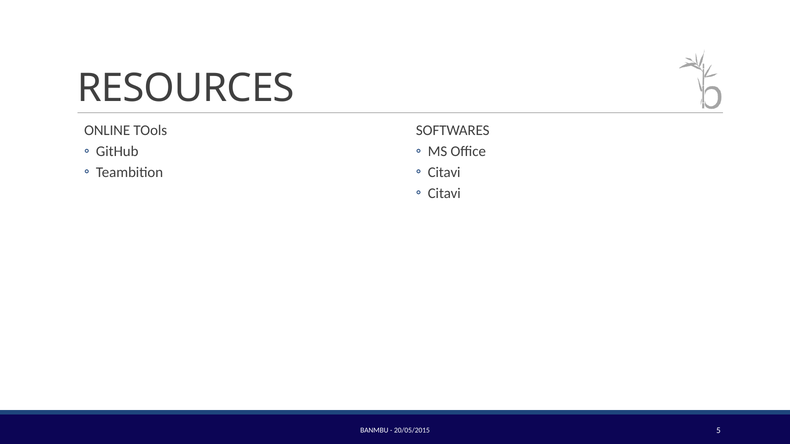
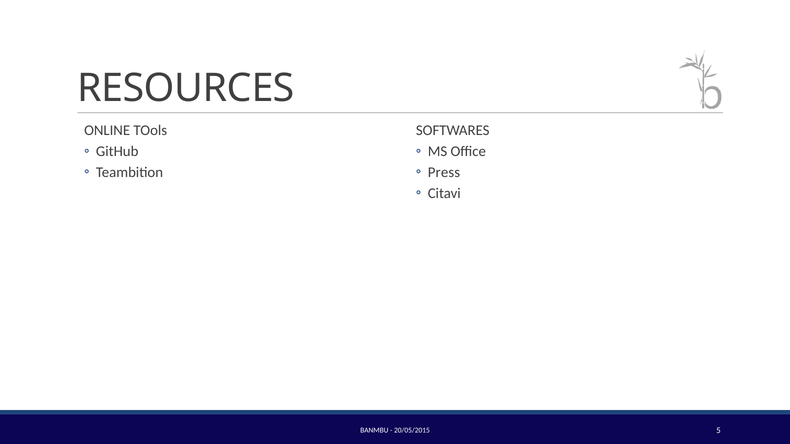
Citavi: Citavi -> Press (444, 172)
